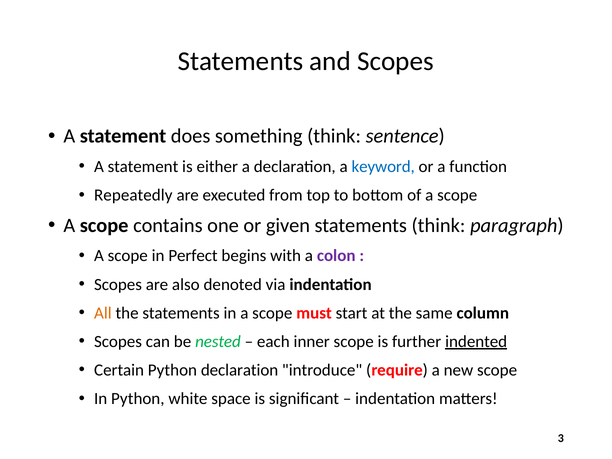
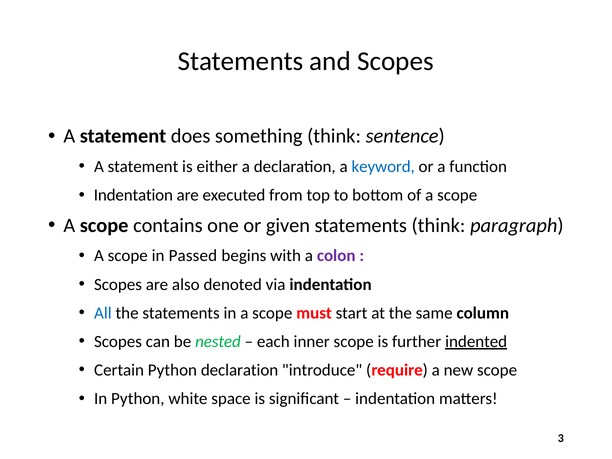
Repeatedly: Repeatedly -> Indentation (133, 195)
Perfect: Perfect -> Passed (193, 256)
All colour: orange -> blue (103, 313)
